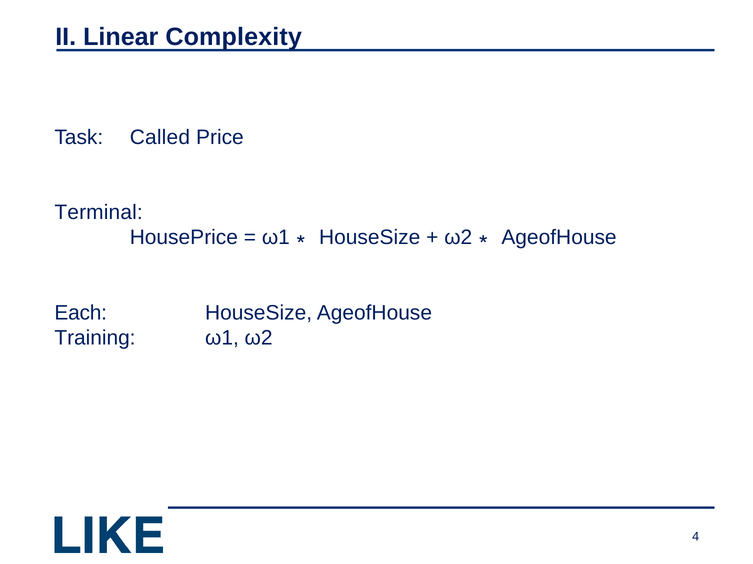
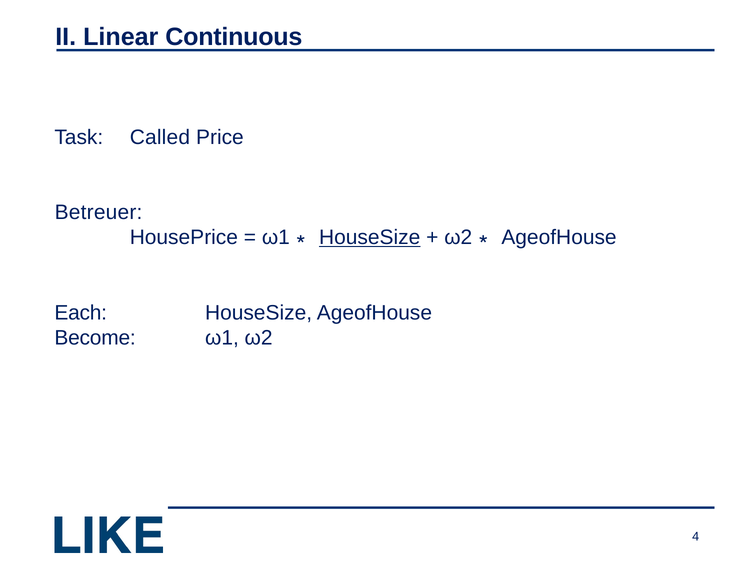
Complexity: Complexity -> Continuous (234, 37)
Terminal: Terminal -> Betreuer (99, 213)
HouseSize underline: none -> present (370, 238)
Training: Training -> Become (95, 338)
